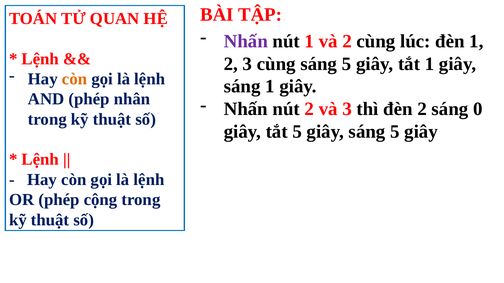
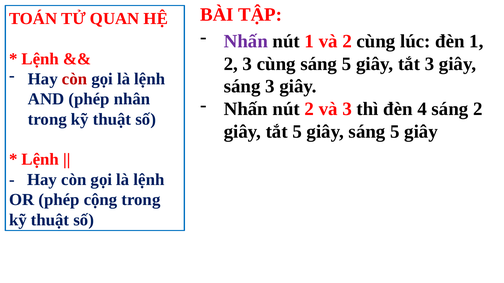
tắt 1: 1 -> 3 (430, 64)
còn colour: orange -> red (75, 79)
sáng 1: 1 -> 3 (270, 87)
đèn 2: 2 -> 4 (422, 109)
sáng 0: 0 -> 2 (478, 109)
